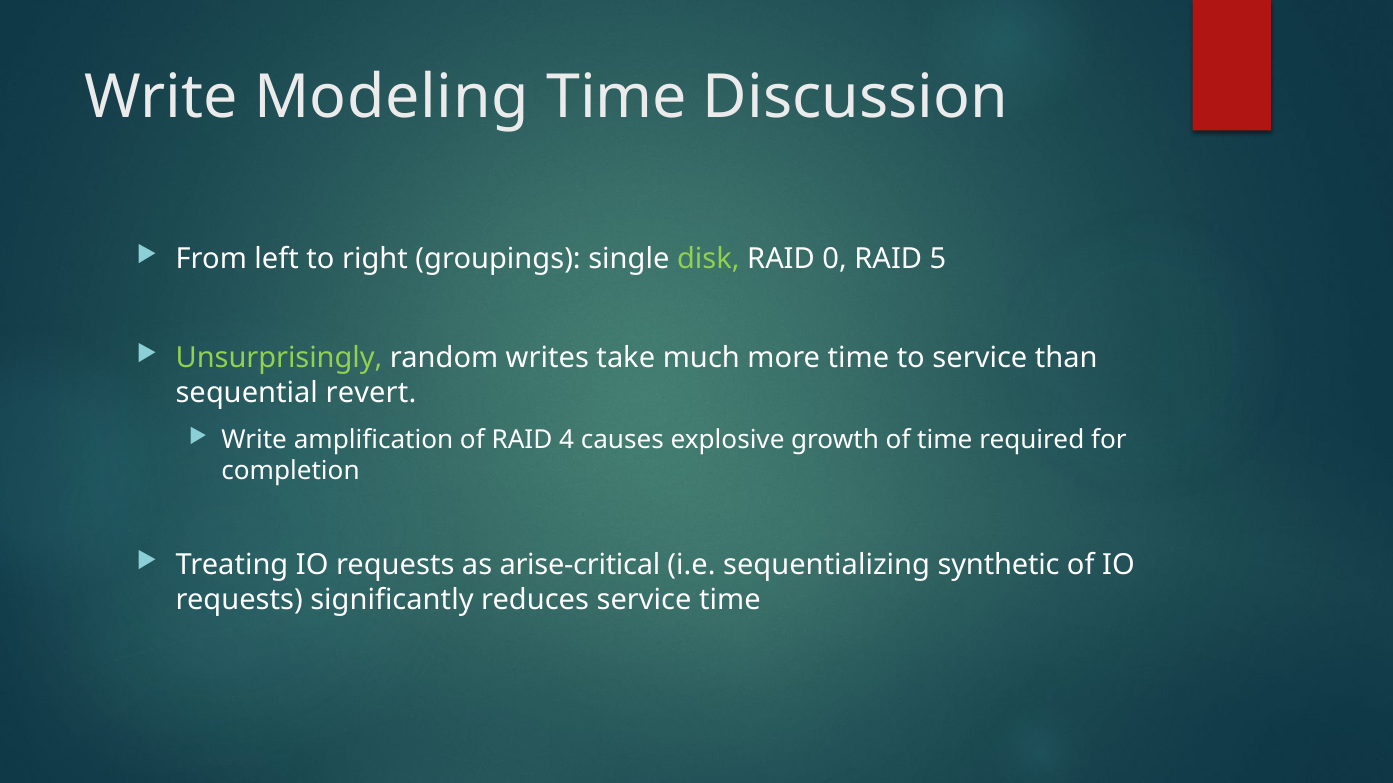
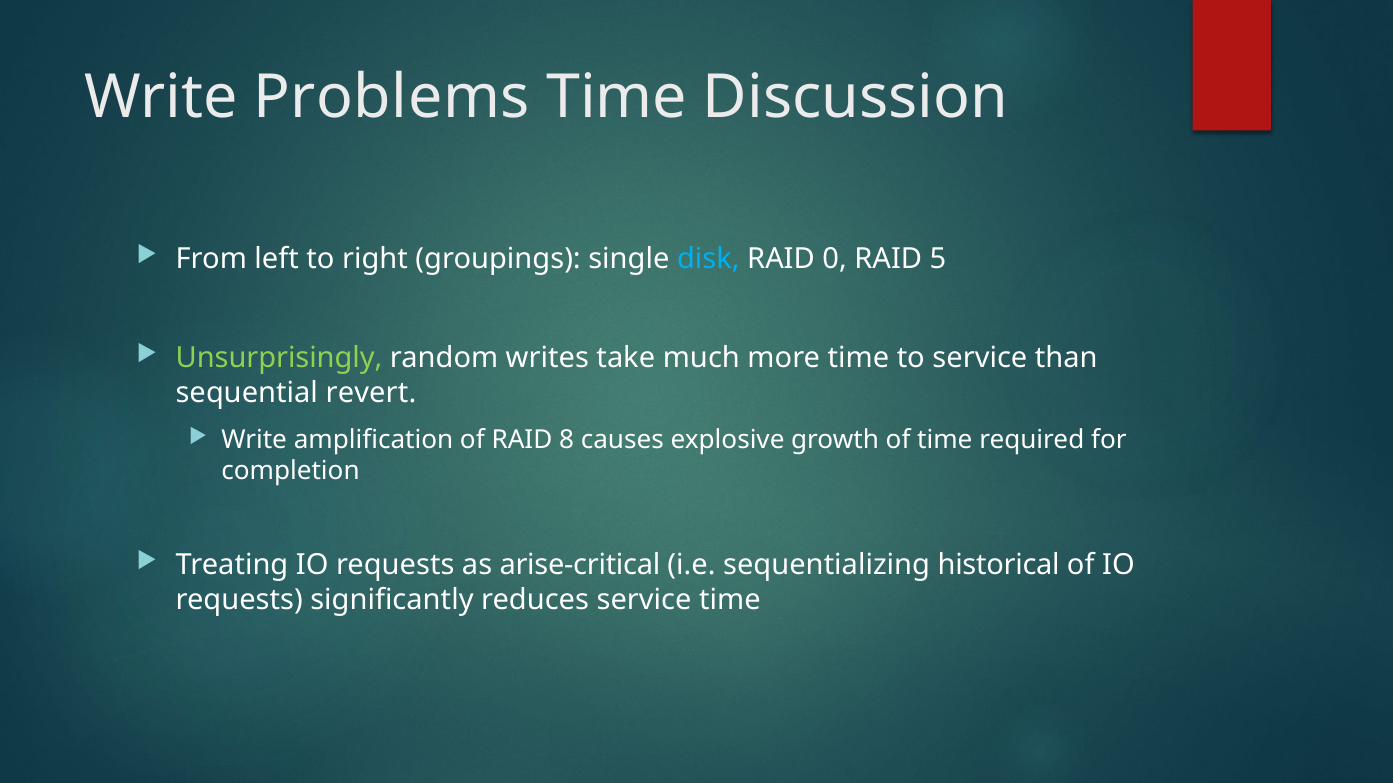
Modeling: Modeling -> Problems (392, 98)
disk colour: light green -> light blue (708, 259)
4: 4 -> 8 (567, 440)
synthetic: synthetic -> historical (999, 565)
